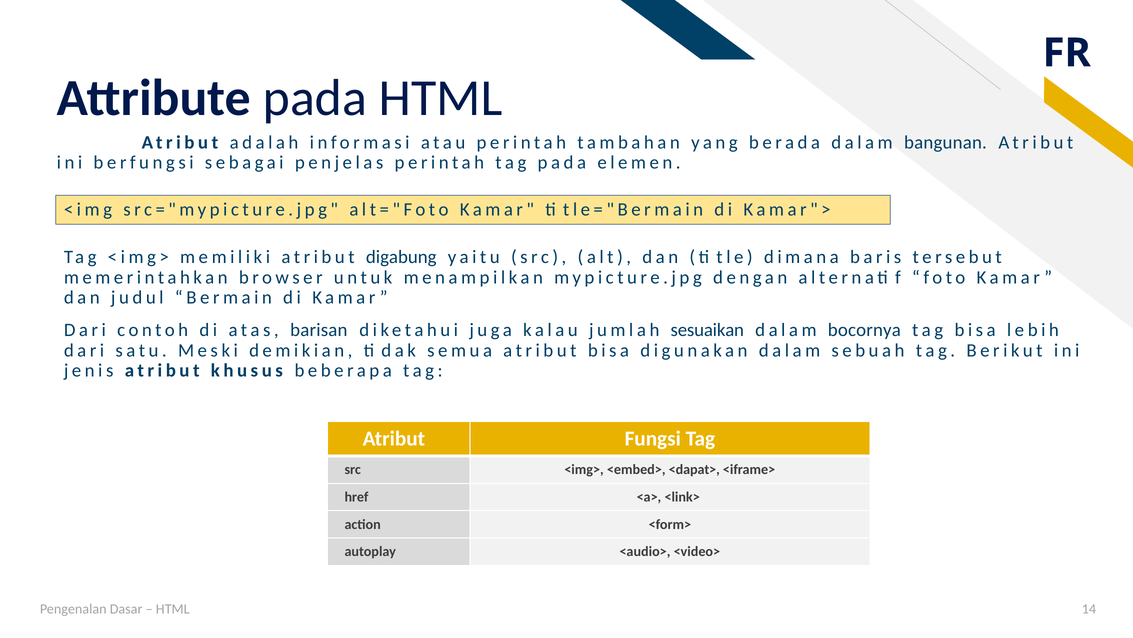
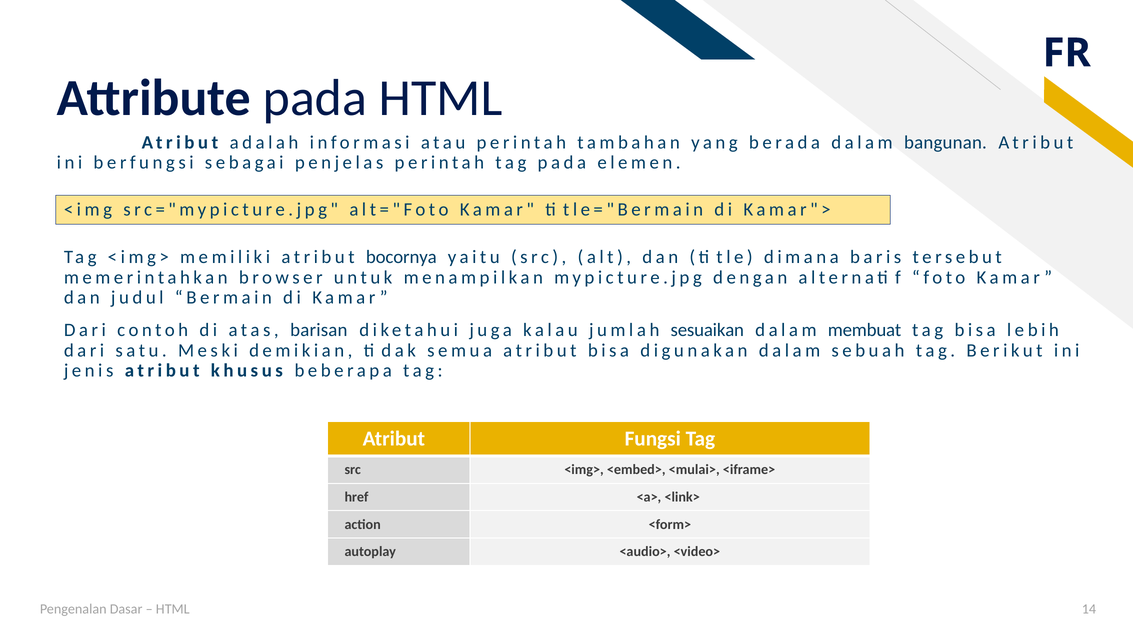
digabung: digabung -> bocornya (401, 257)
bocornya: bocornya -> membuat (865, 330)
<dapat>: <dapat> -> <mulai> (694, 469)
